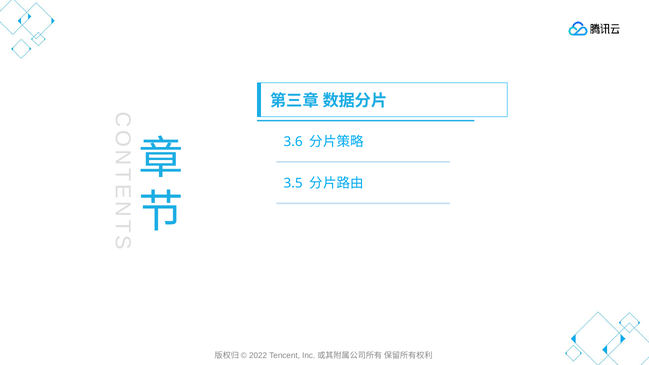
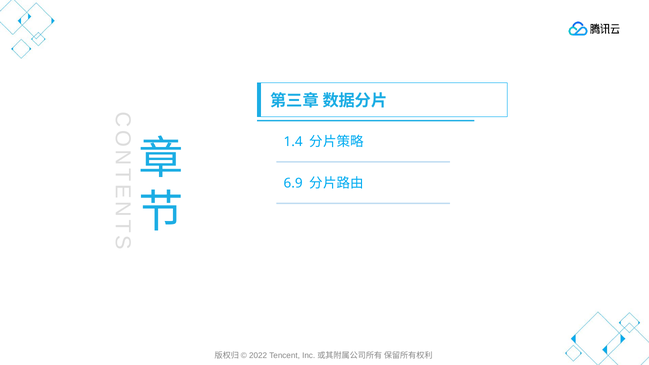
3.6: 3.6 -> 1.4 (293, 142)
3.5: 3.5 -> 6.9 (293, 184)
